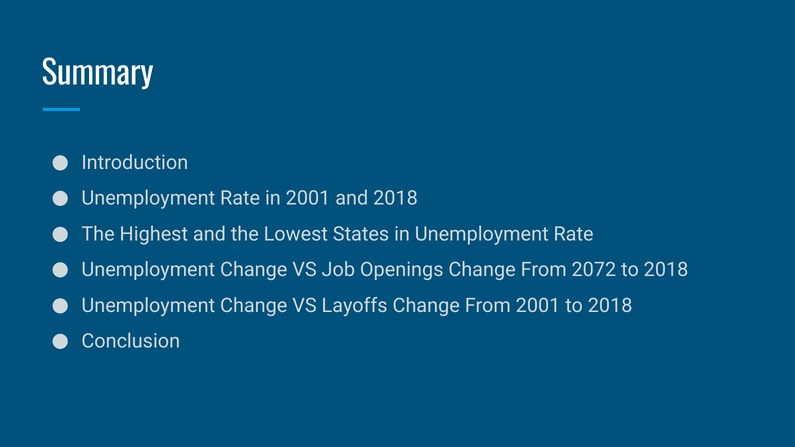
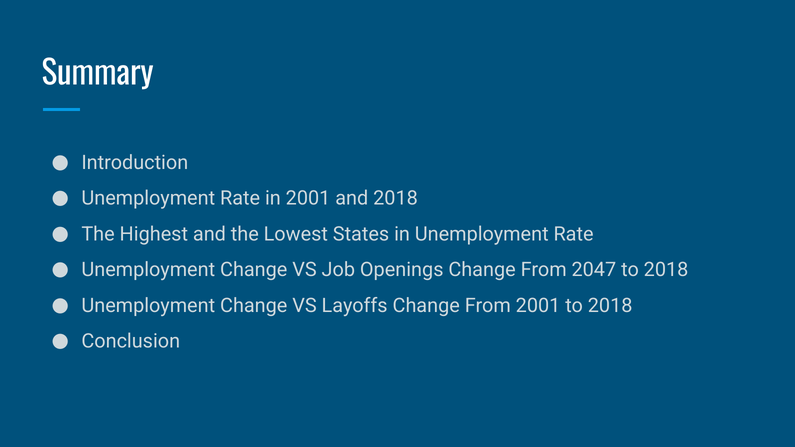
2072: 2072 -> 2047 (594, 270)
